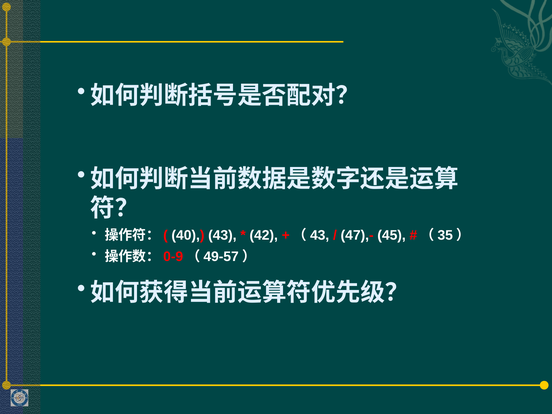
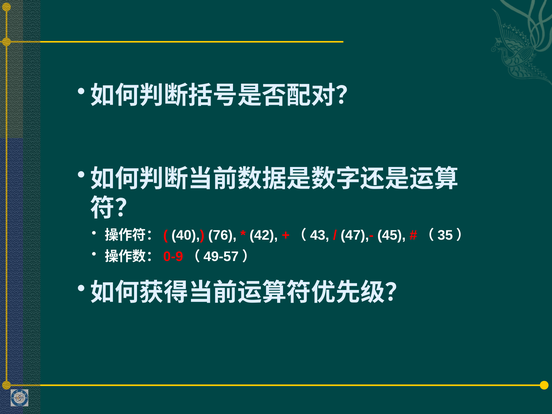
43: 43 -> 76 (222, 235)
